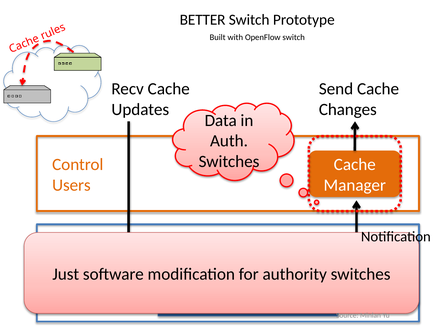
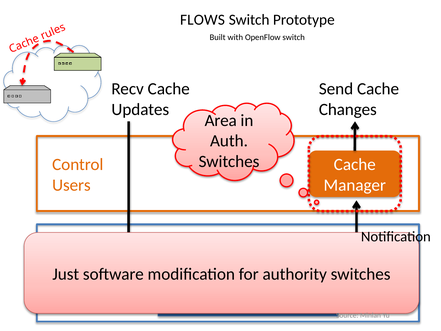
BETTER: BETTER -> FLOWS (202, 20)
Data: Data -> Area (221, 120)
